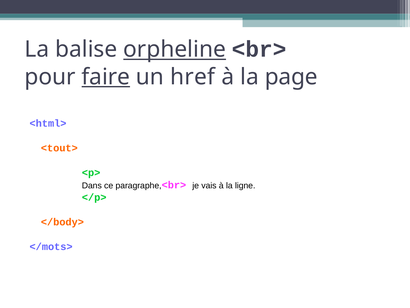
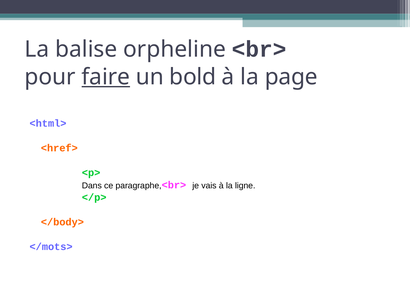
orpheline underline: present -> none (175, 49)
href: href -> bold (193, 77)
<tout>: <tout> -> <href> (59, 148)
